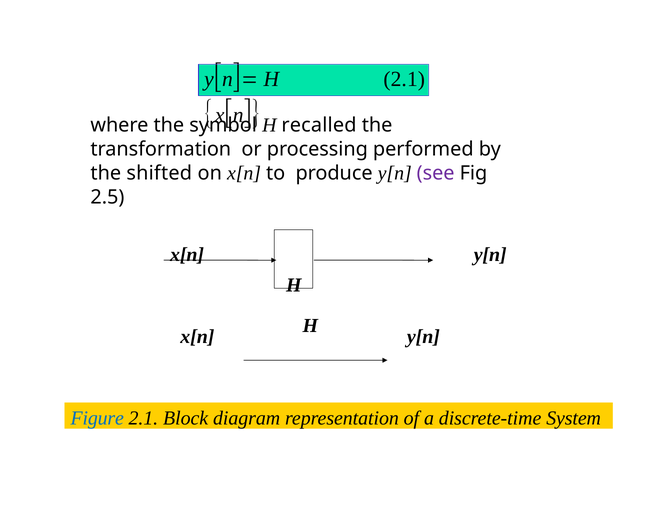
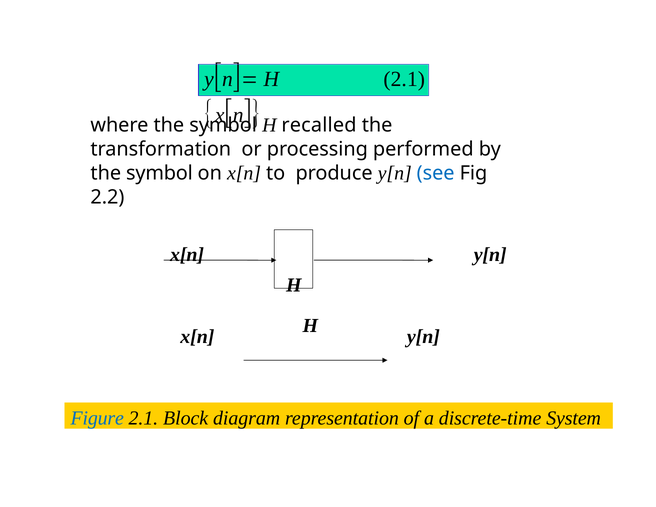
shifted: shifted -> symbol (159, 173)
see colour: purple -> blue (436, 173)
2.5: 2.5 -> 2.2 (107, 197)
